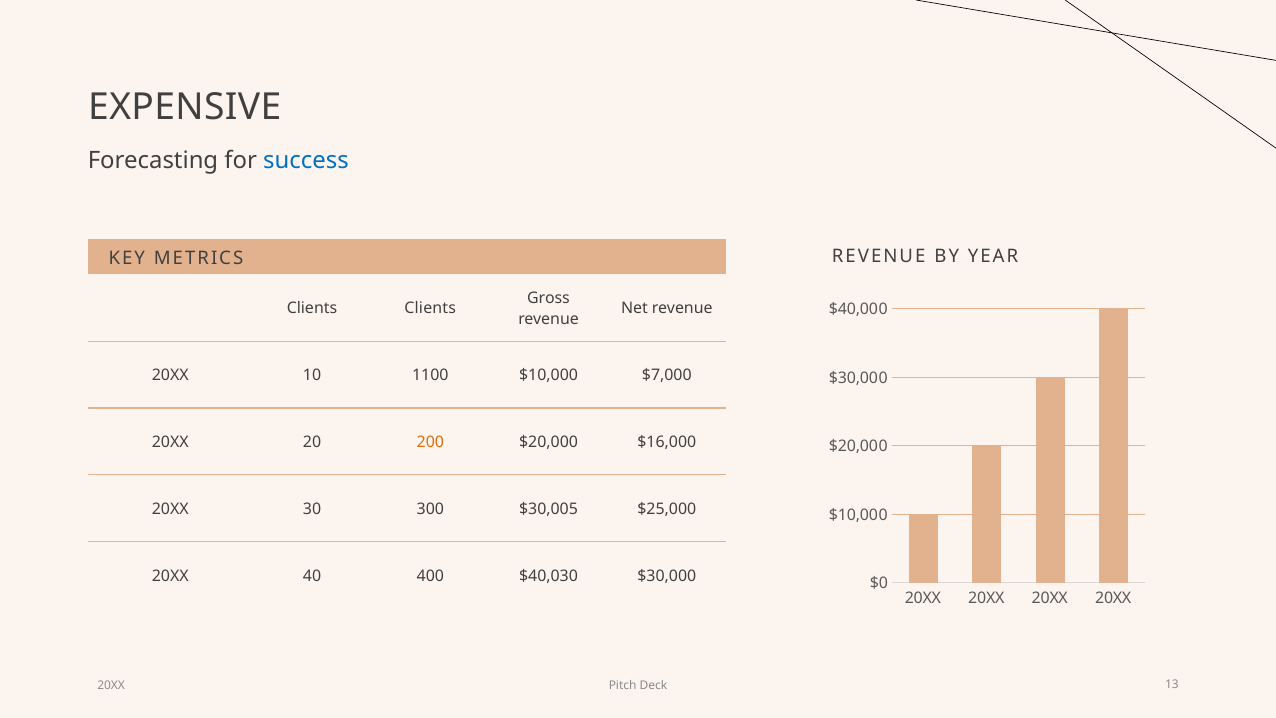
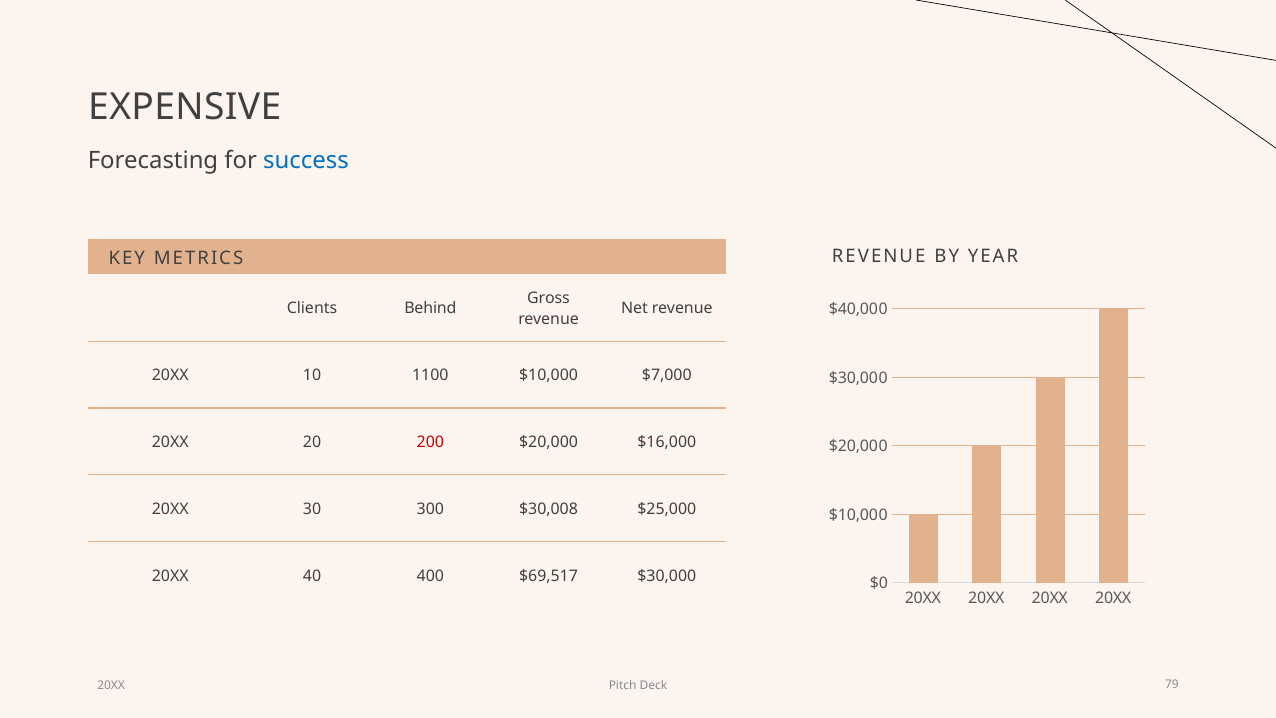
Clients Clients: Clients -> Behind (430, 309)
200 colour: orange -> red (430, 442)
$30,005: $30,005 -> $30,008 (549, 509)
$40,030: $40,030 -> $69,517 (549, 576)
13: 13 -> 79 (1172, 684)
